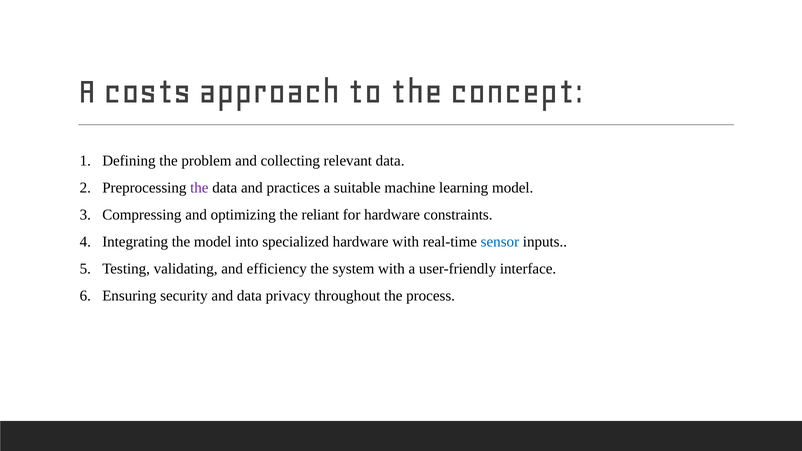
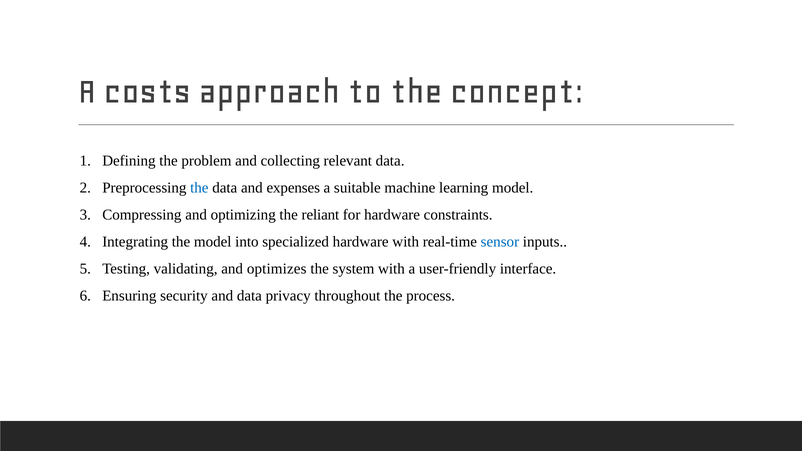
the colour: purple -> blue (199, 188)
practices: practices -> expenses (293, 188)
efficiency: efficiency -> optimizes (277, 269)
